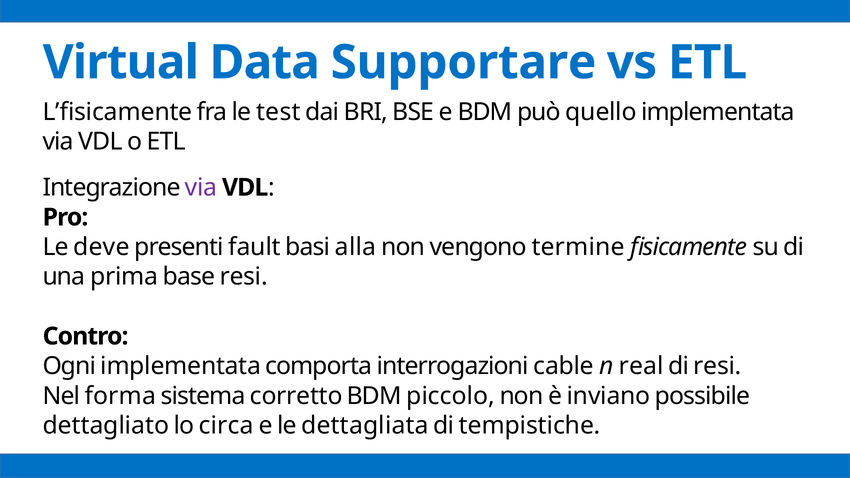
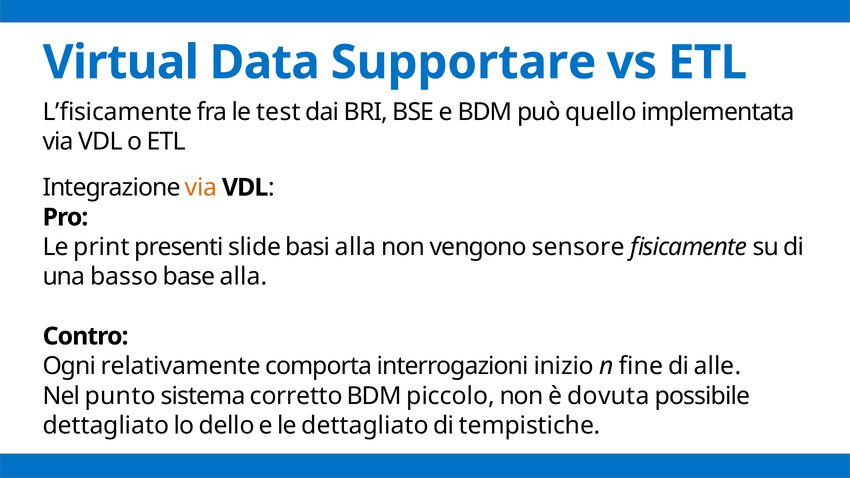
via colour: purple -> orange (201, 188)
deve: deve -> print (101, 247)
fault: fault -> slide (255, 247)
termine: termine -> sensore (578, 247)
prima: prima -> basso (124, 277)
base resi: resi -> alla (243, 277)
Ogni implementata: implementata -> relativamente (181, 366)
cable: cable -> inizio (564, 366)
real: real -> fine (641, 366)
di resi: resi -> alle (717, 366)
forma: forma -> punto (120, 396)
inviano: inviano -> dovuta (608, 396)
circa: circa -> dello (227, 426)
le dettagliata: dettagliata -> dettagliato (365, 426)
